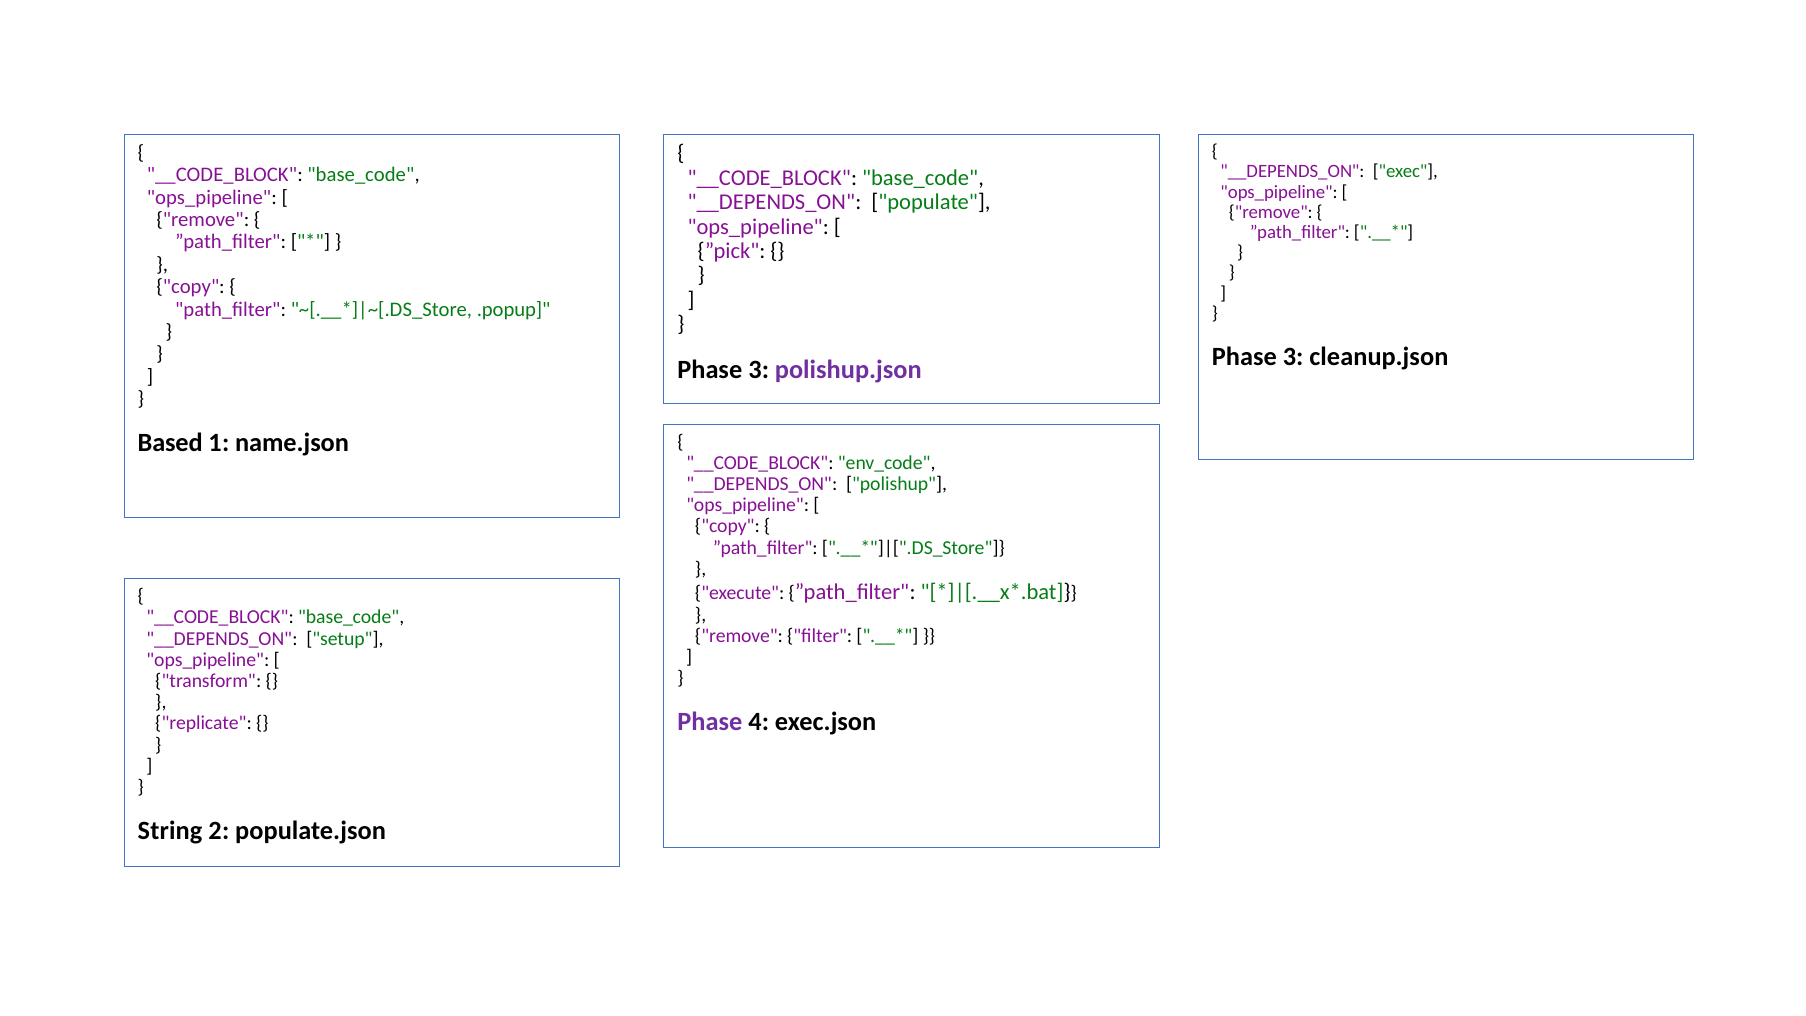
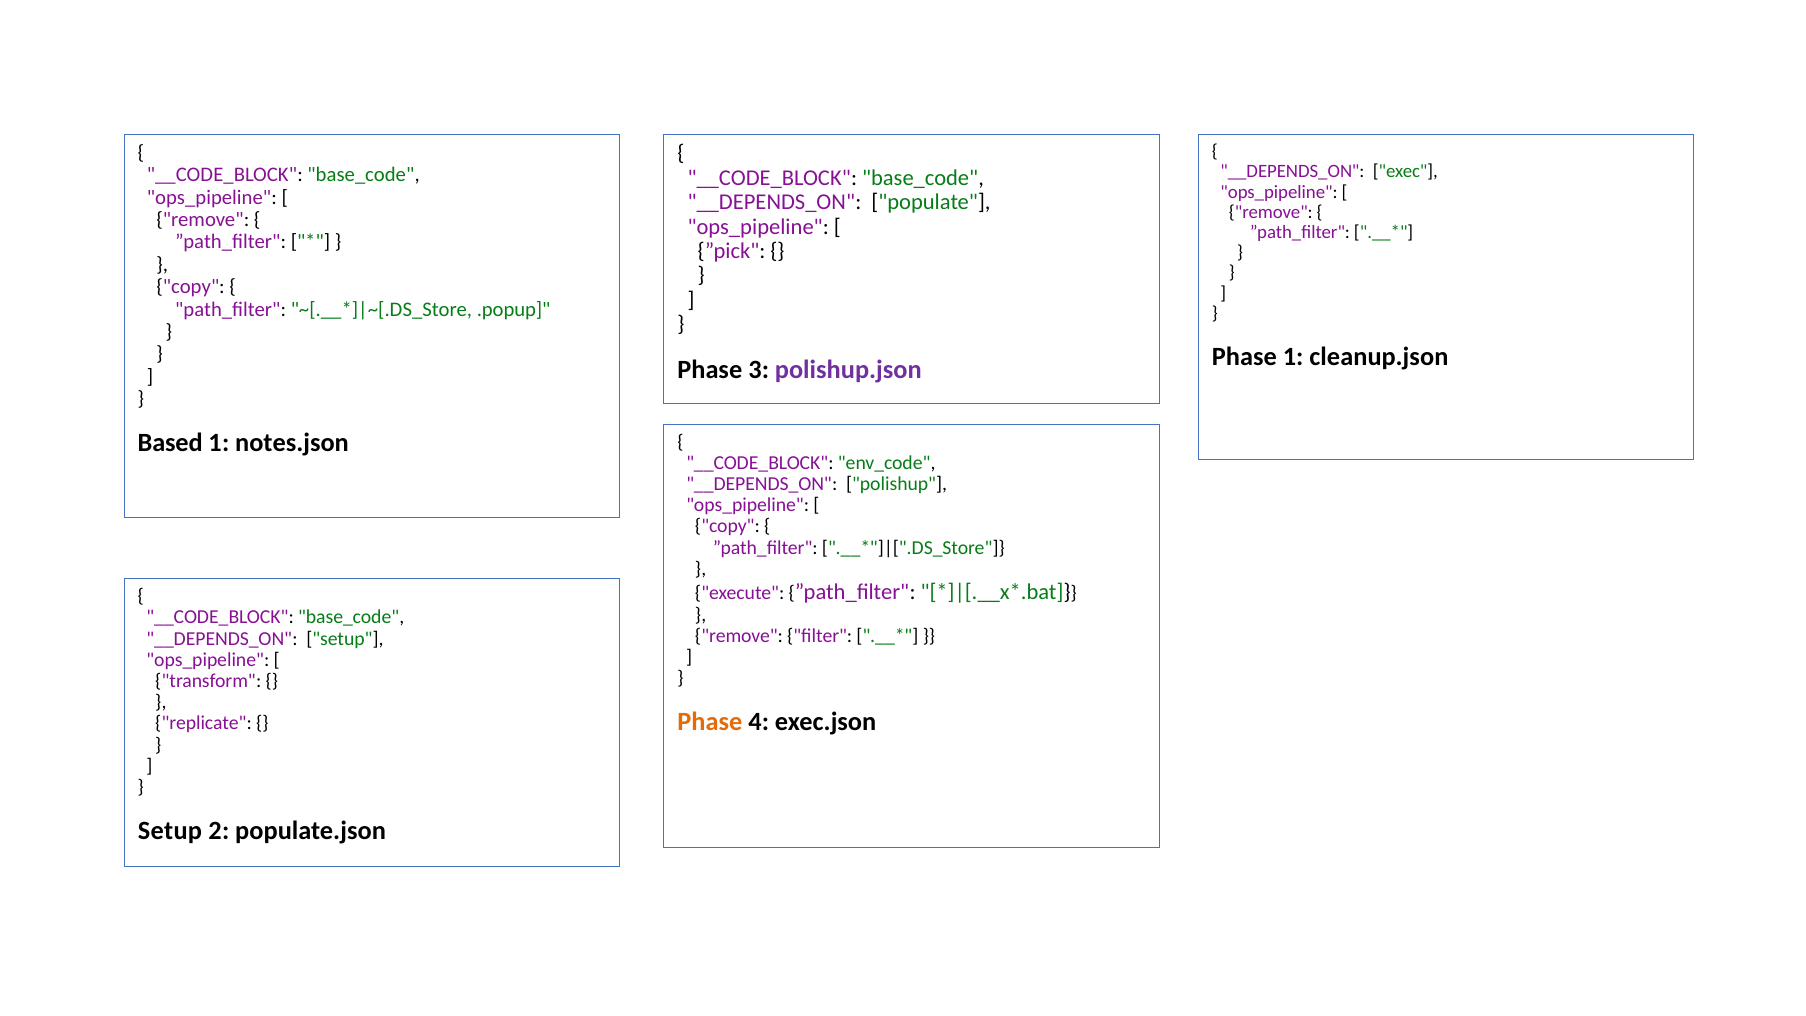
3: 3 -> 1 (1293, 356)
name.json: name.json -> notes.json (292, 443)
Phase colour: purple -> orange (710, 722)
String: String -> Setup (170, 831)
